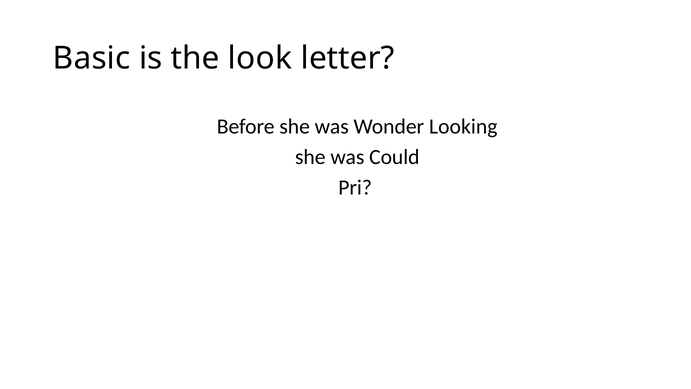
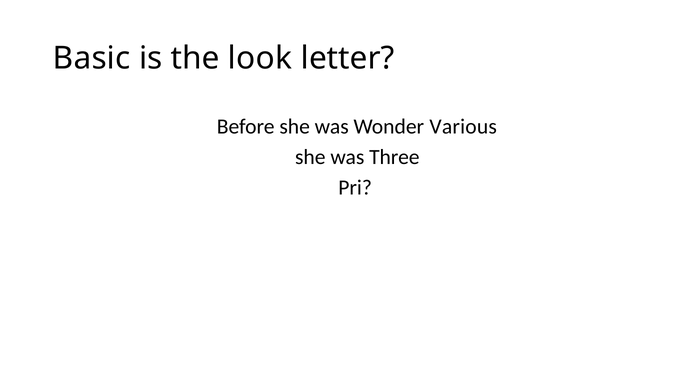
Looking: Looking -> Various (463, 126)
Could: Could -> Three (394, 157)
